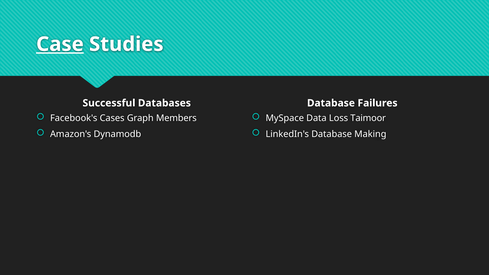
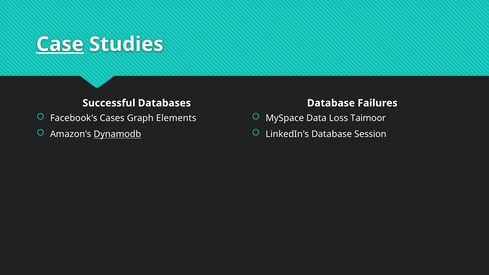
Members: Members -> Elements (176, 118)
Dynamodb underline: none -> present (117, 134)
Making: Making -> Session (370, 134)
